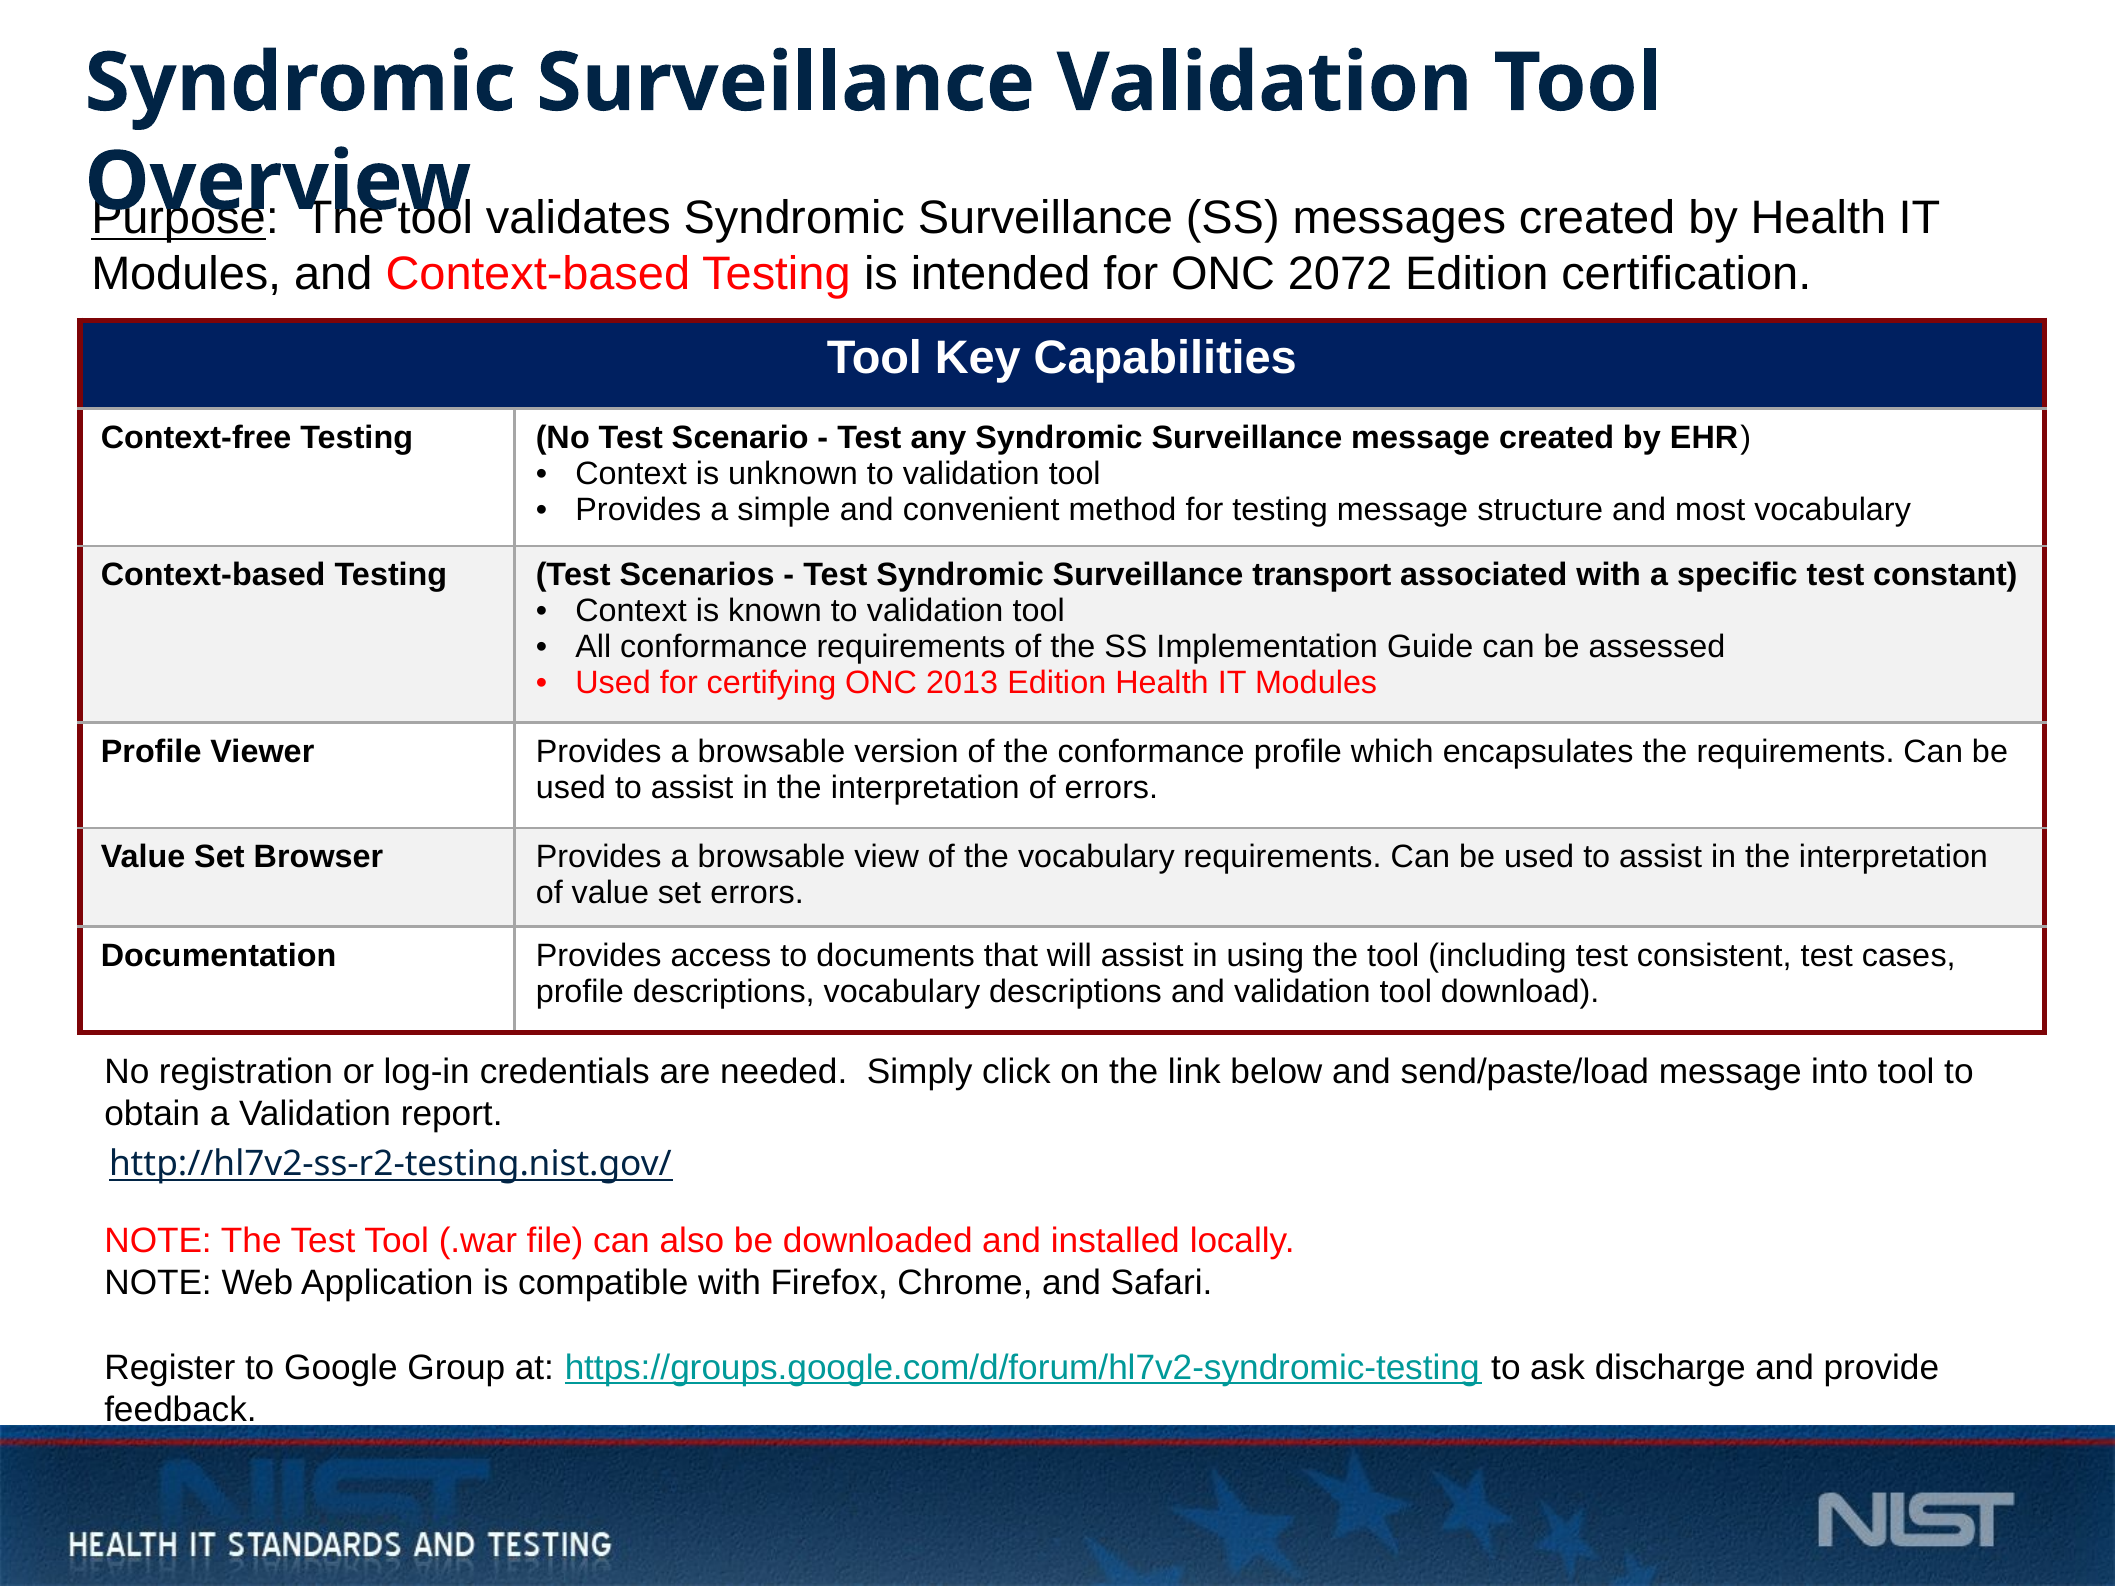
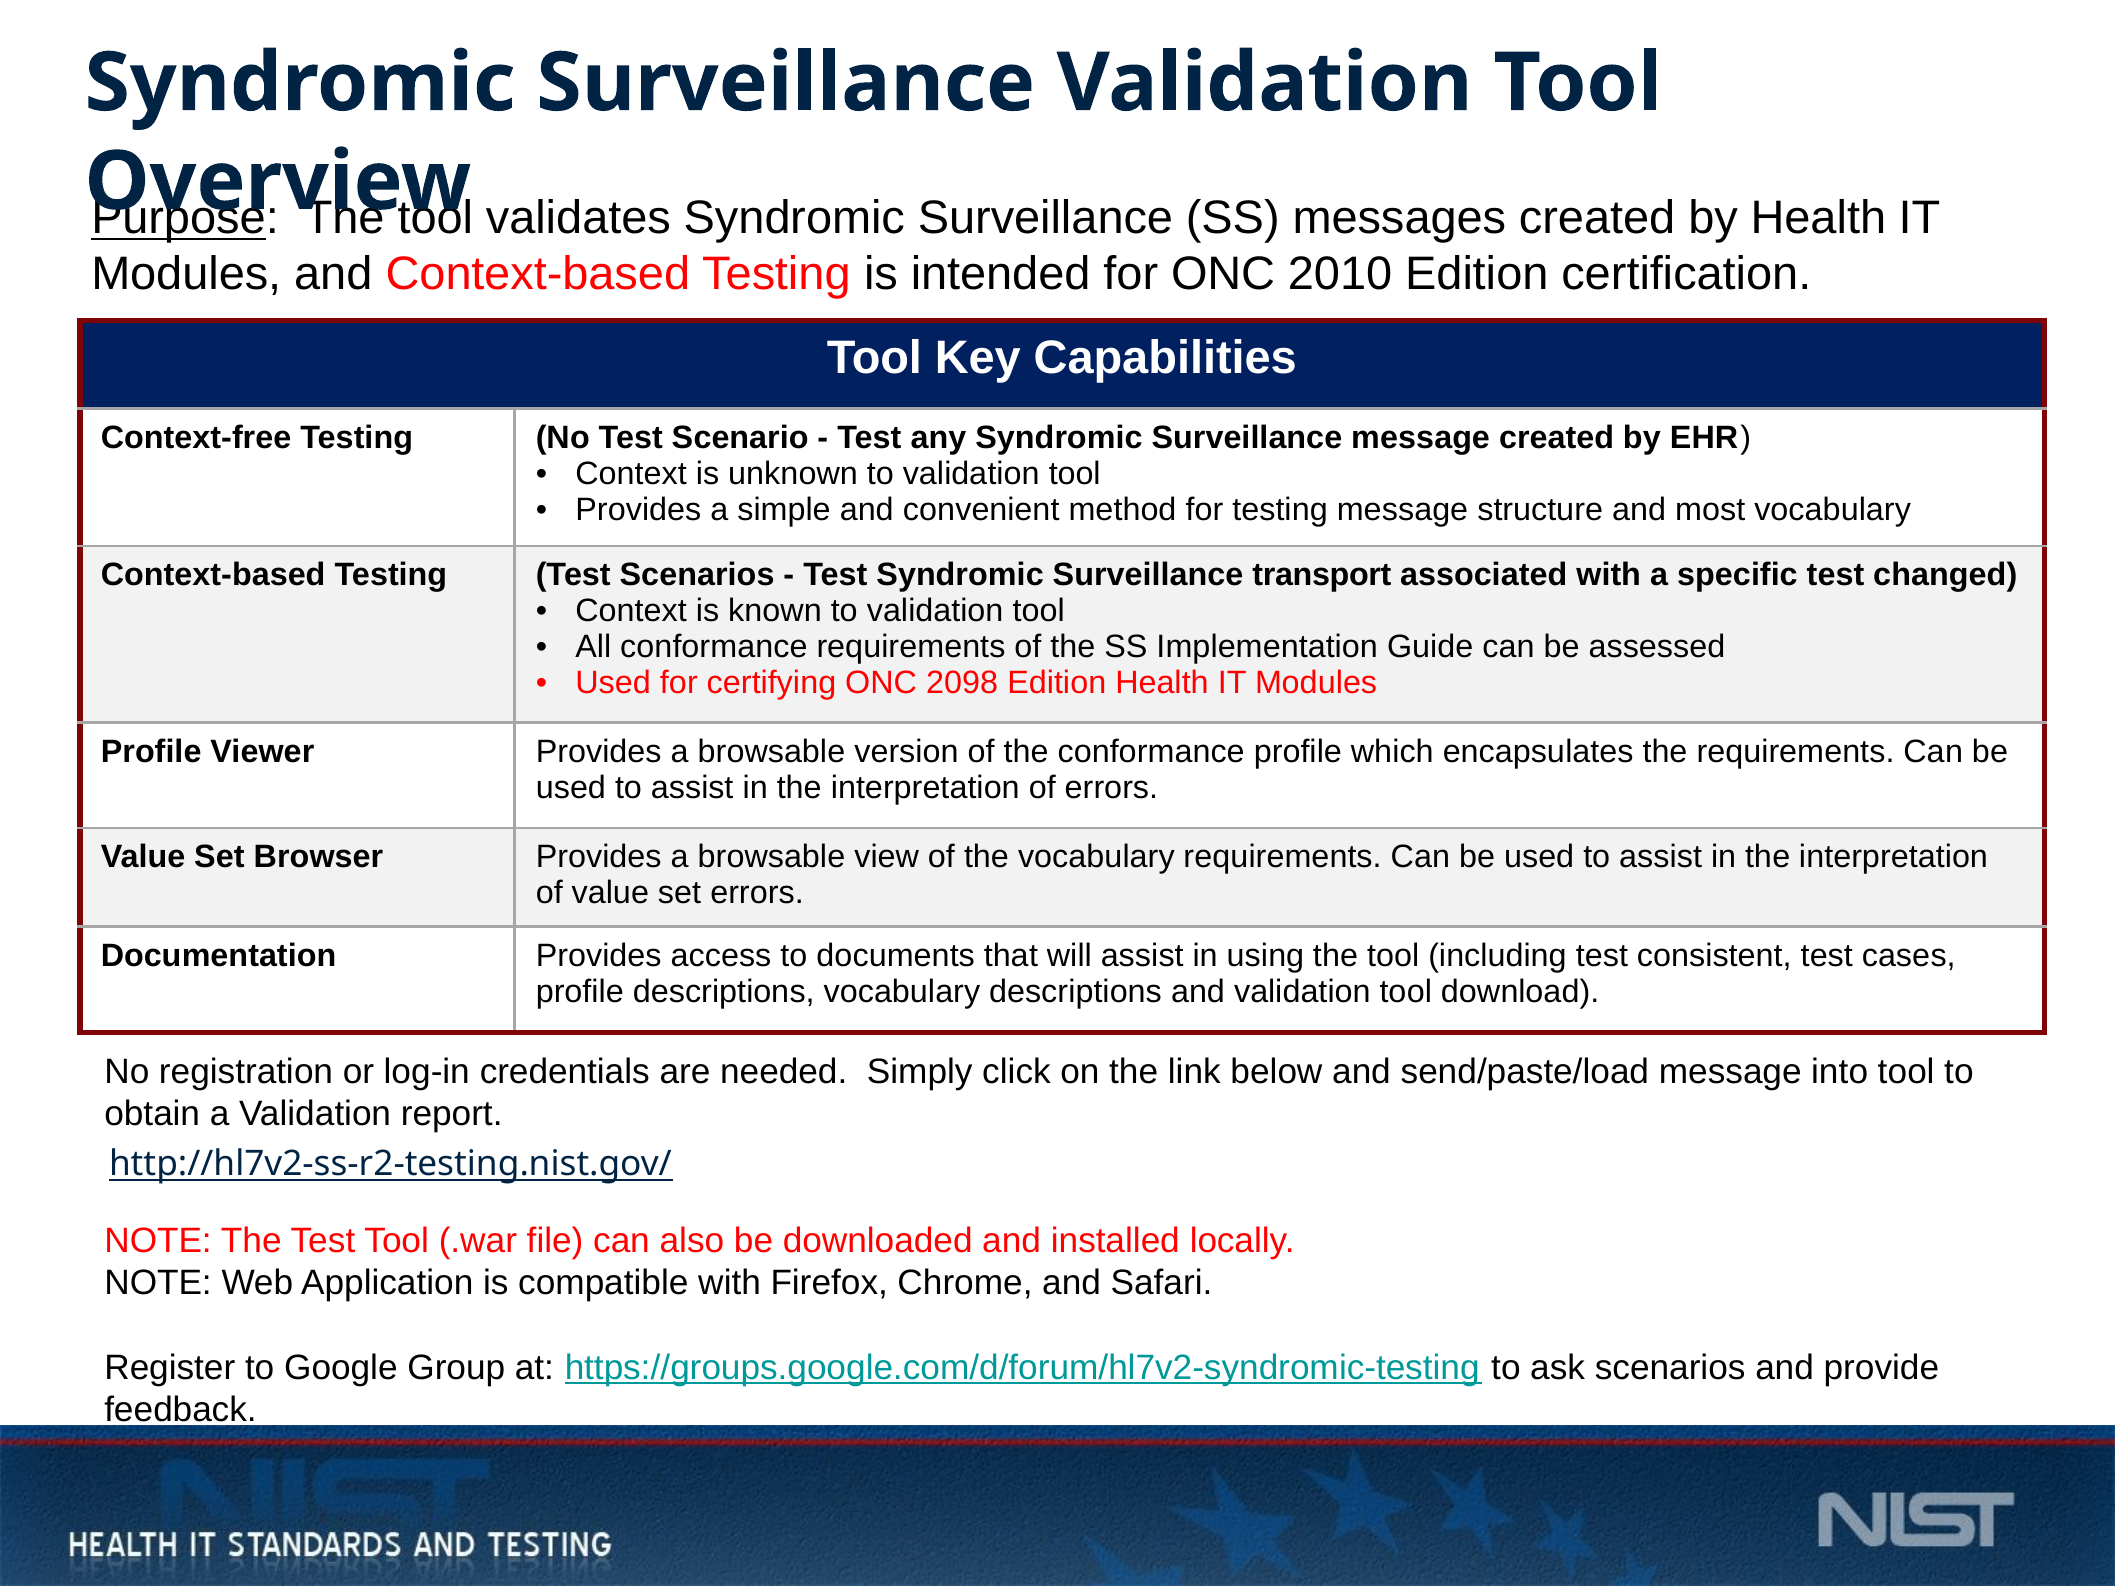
2072: 2072 -> 2010 (1340, 274)
constant: constant -> changed (1945, 575)
2013: 2013 -> 2098 (962, 683)
ask discharge: discharge -> scenarios (1670, 1368)
